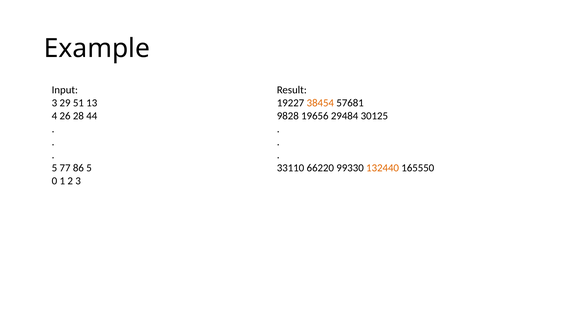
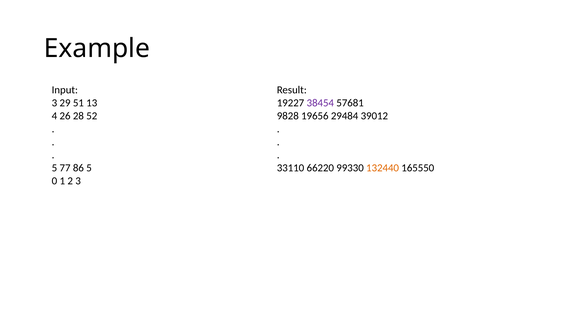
38454 colour: orange -> purple (320, 103)
44: 44 -> 52 (92, 116)
30125: 30125 -> 39012 (374, 116)
